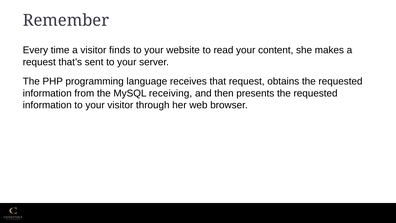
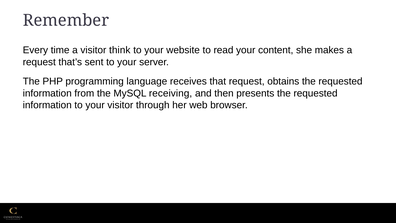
finds: finds -> think (120, 50)
